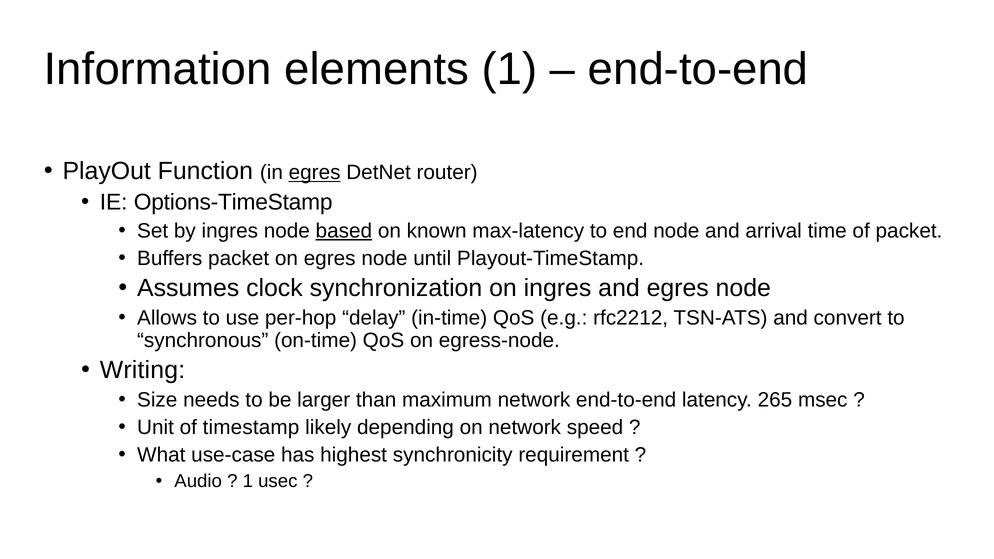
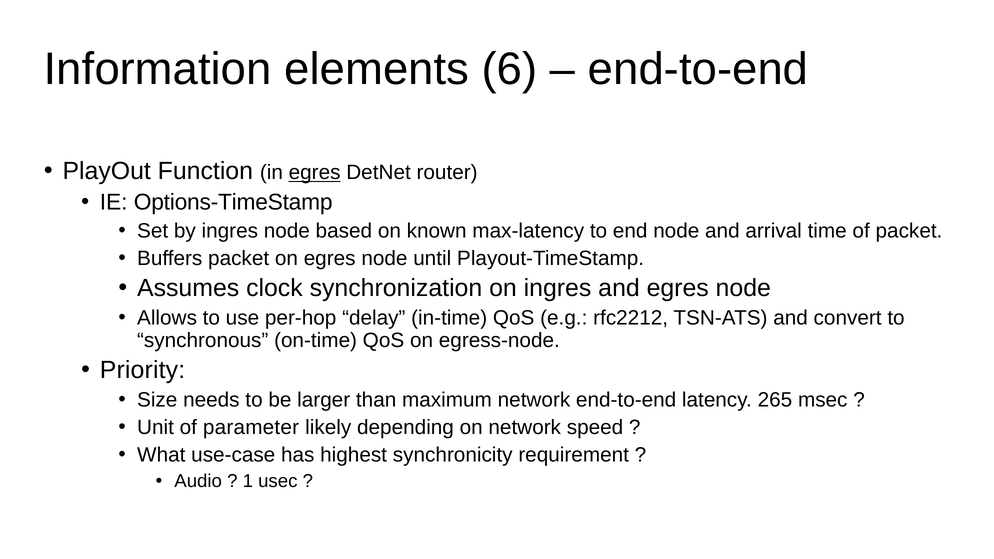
elements 1: 1 -> 6 (510, 69)
based underline: present -> none (344, 231)
Writing: Writing -> Priority (142, 370)
timestamp: timestamp -> parameter (251, 427)
